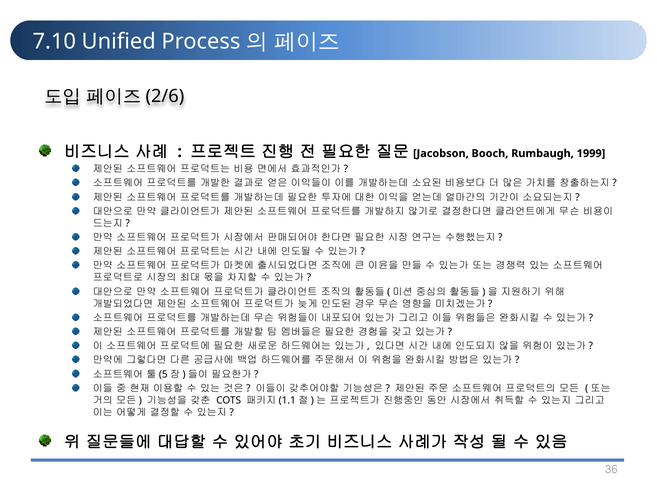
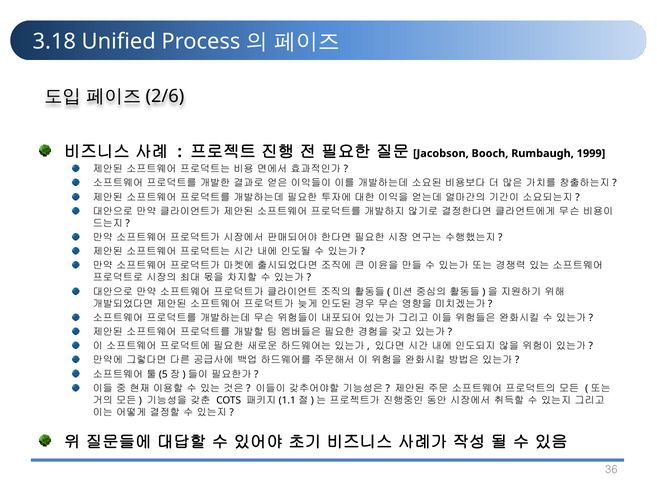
7.10: 7.10 -> 3.18 (54, 41)
